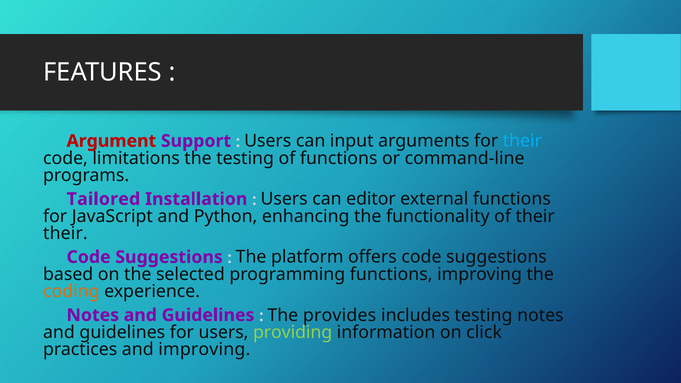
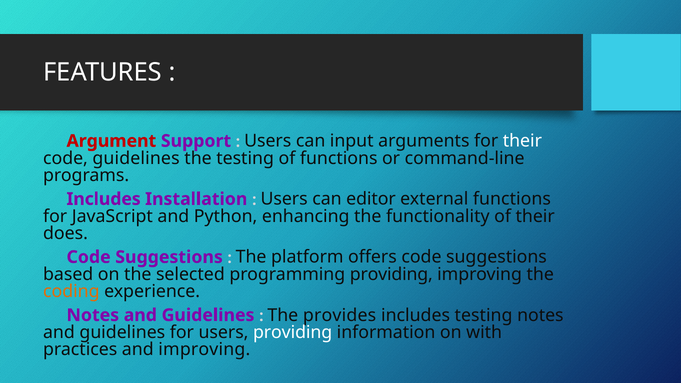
their colour: light blue -> white (522, 141)
code limitations: limitations -> guidelines (136, 158)
Tailored: Tailored -> Includes (104, 199)
their: their -> does (65, 234)
programming functions: functions -> providing (391, 274)
providing colour: light green -> white (293, 332)
click: click -> with (484, 332)
